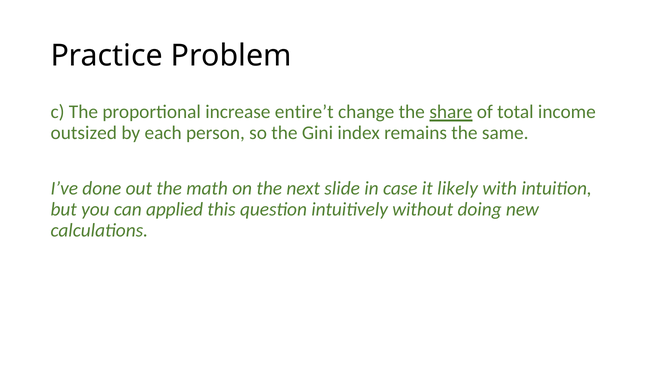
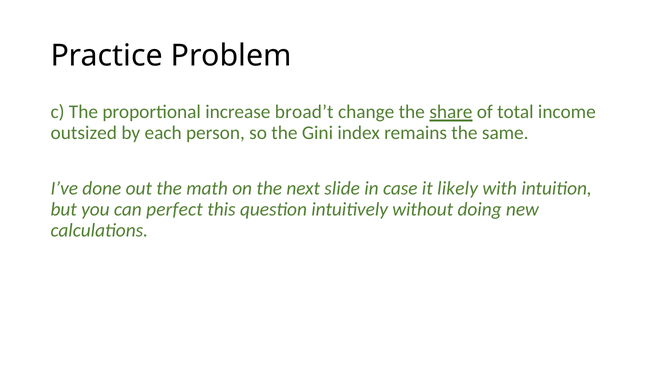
entire’t: entire’t -> broad’t (304, 112)
applied: applied -> perfect (174, 209)
